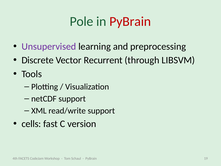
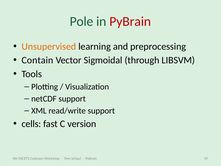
Unsupervised colour: purple -> orange (49, 46)
Discrete: Discrete -> Contain (37, 60)
Recurrent: Recurrent -> Sigmoidal (103, 60)
